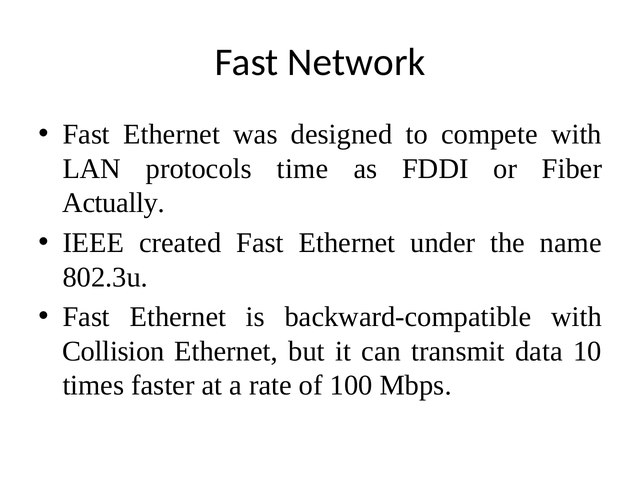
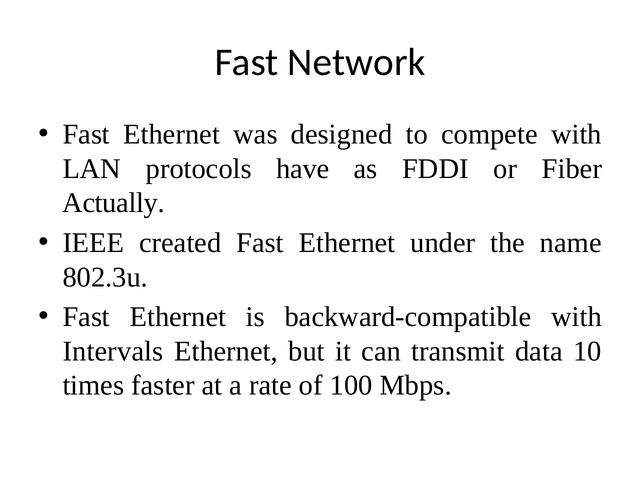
time: time -> have (303, 169)
Collision: Collision -> Intervals (113, 351)
